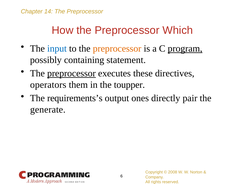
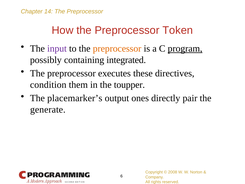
Which: Which -> Token (178, 30)
input colour: blue -> purple (57, 48)
statement: statement -> integrated (126, 60)
preprocessor underline: present -> none (71, 73)
operators: operators -> condition (48, 85)
requirements’s: requirements’s -> placemarker’s (75, 98)
